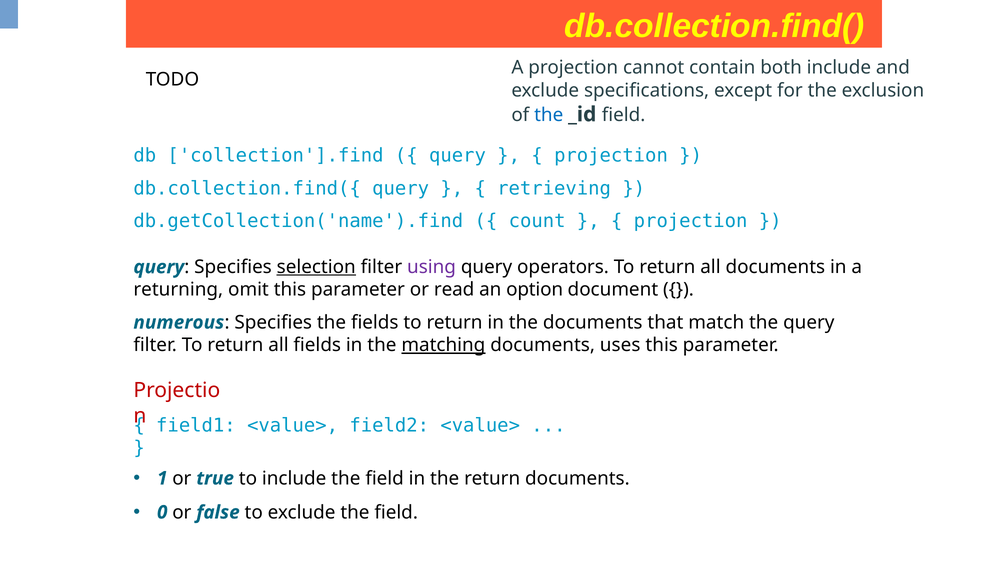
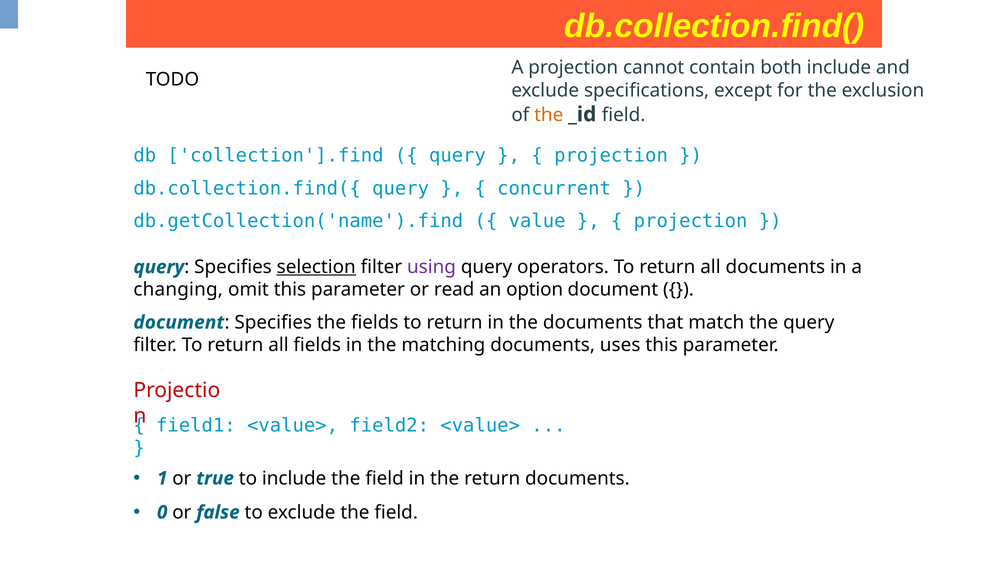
the colour: blue -> orange (549, 115)
retrieving: retrieving -> concurrent (554, 188)
count: count -> value (537, 221)
returning: returning -> changing (178, 290)
numerous: numerous -> document (179, 322)
matching underline: present -> none (443, 345)
